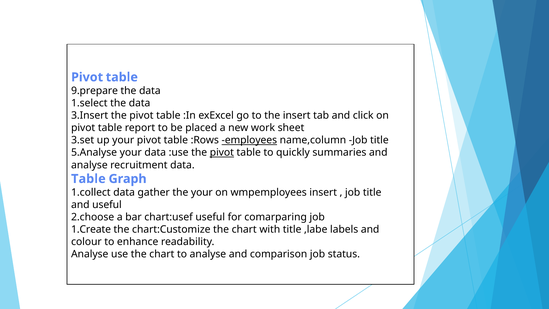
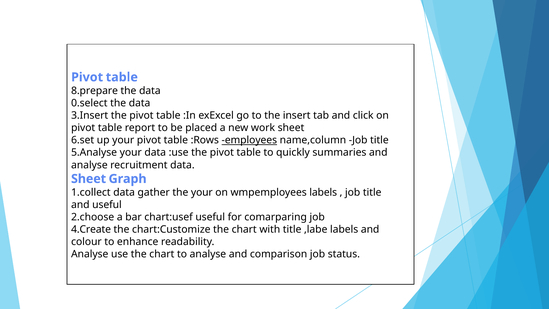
9.prepare: 9.prepare -> 8.prepare (95, 91)
1.select: 1.select -> 0.select (89, 103)
3.set: 3.set -> 6.set (83, 140)
pivot underline: present -> none (222, 152)
Table: Table -> Sheet (89, 179)
wmpemployees insert: insert -> labels (323, 192)
1.Create: 1.Create -> 4.Create (91, 229)
